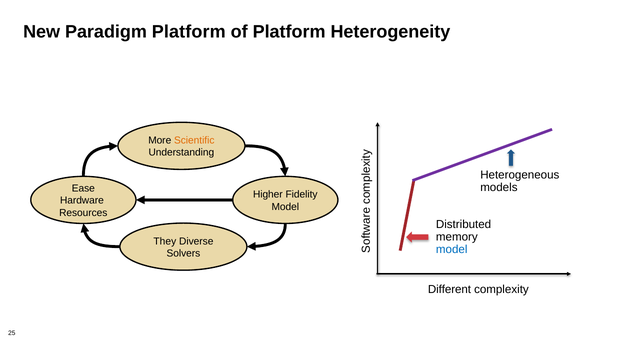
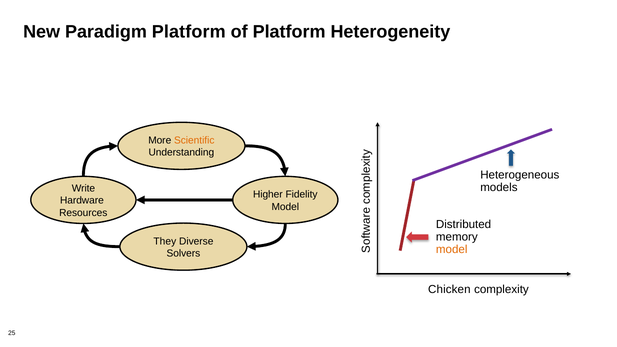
Ease: Ease -> Write (83, 189)
model colour: blue -> orange (452, 249)
Different: Different -> Chicken (449, 290)
